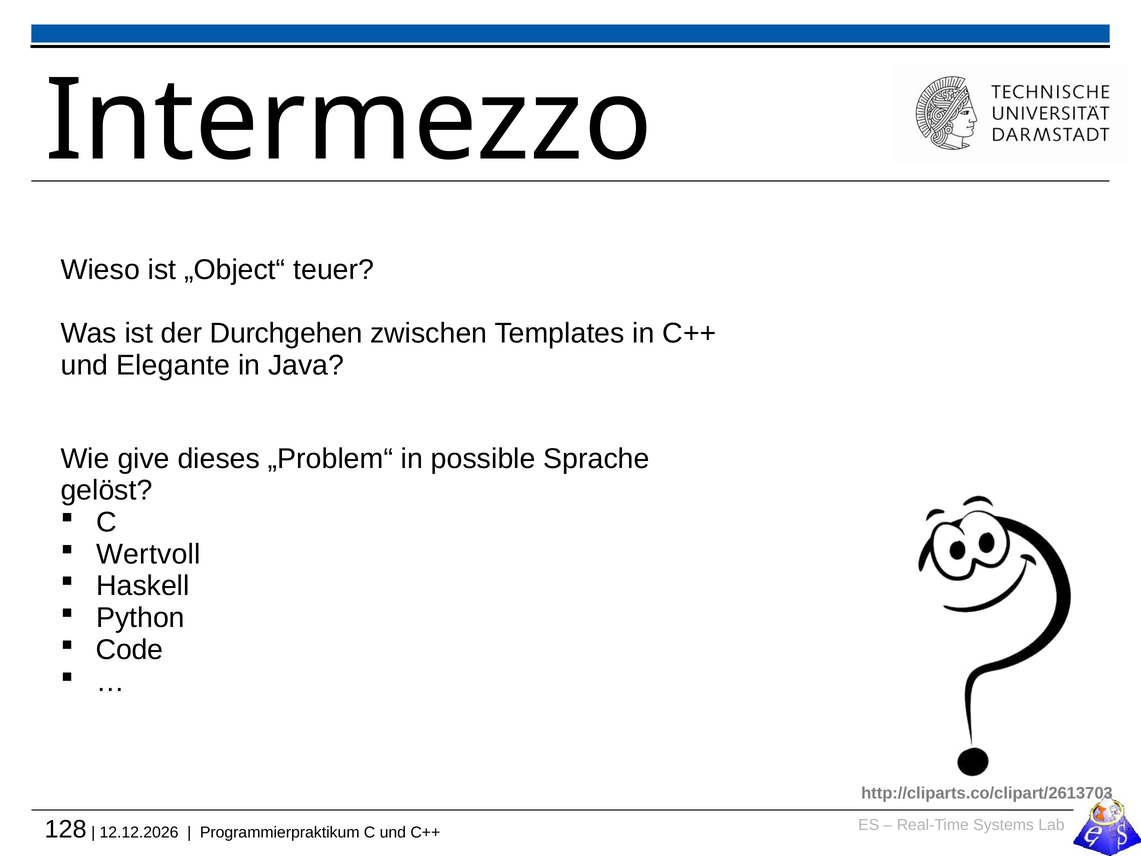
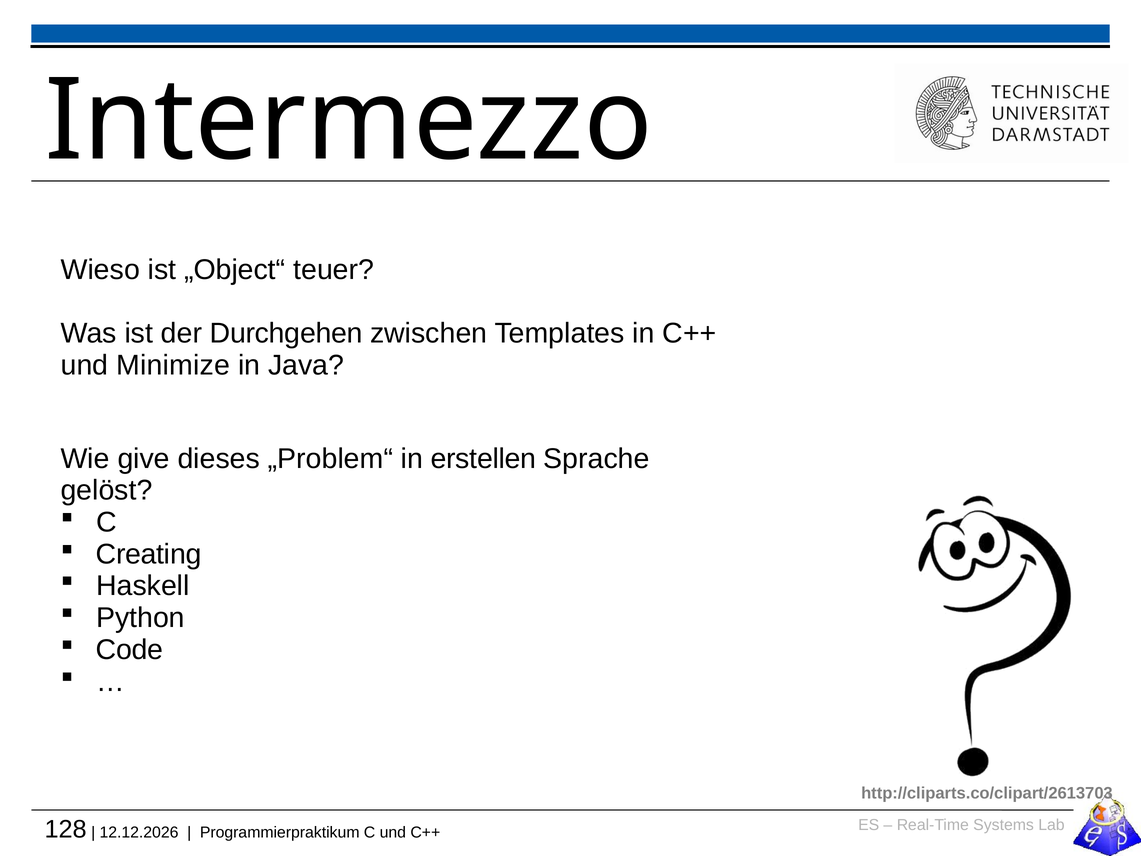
Elegante: Elegante -> Minimize (173, 365)
possible: possible -> erstellen (483, 458)
Wertvoll: Wertvoll -> Creating (149, 554)
